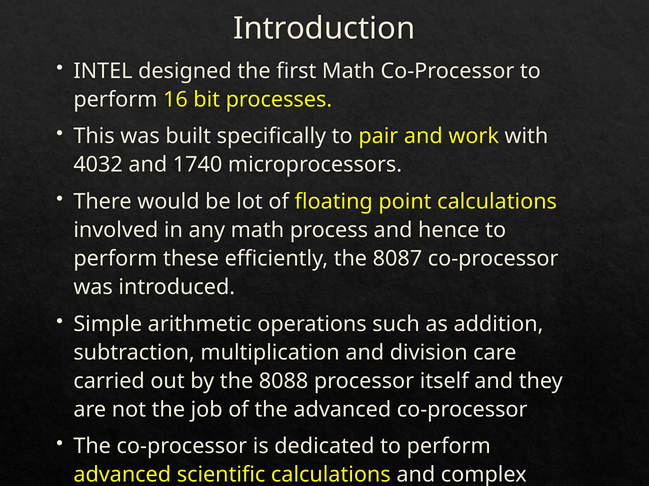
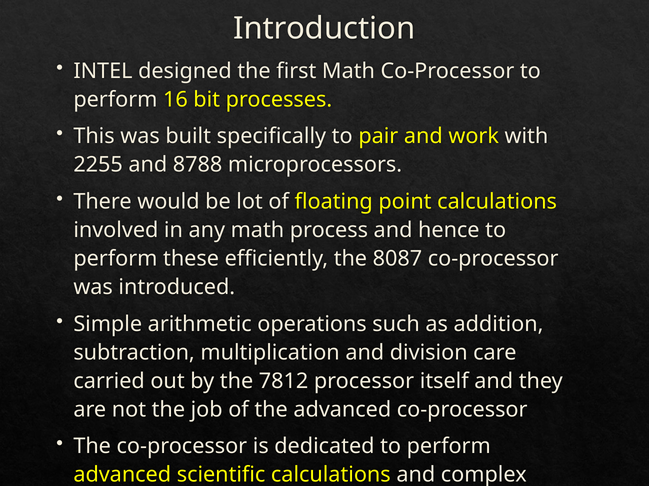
4032: 4032 -> 2255 (98, 165)
1740: 1740 -> 8788 (198, 165)
8088: 8088 -> 7812 (284, 382)
